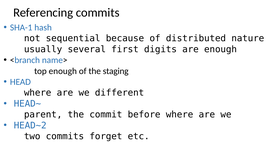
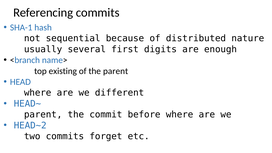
top enough: enough -> existing (63, 71)
the staging: staging -> parent (116, 71)
